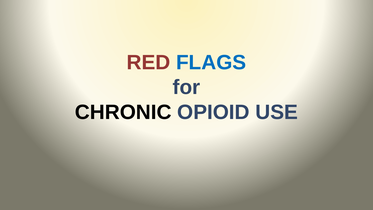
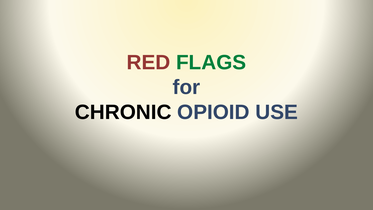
FLAGS colour: blue -> green (211, 62)
